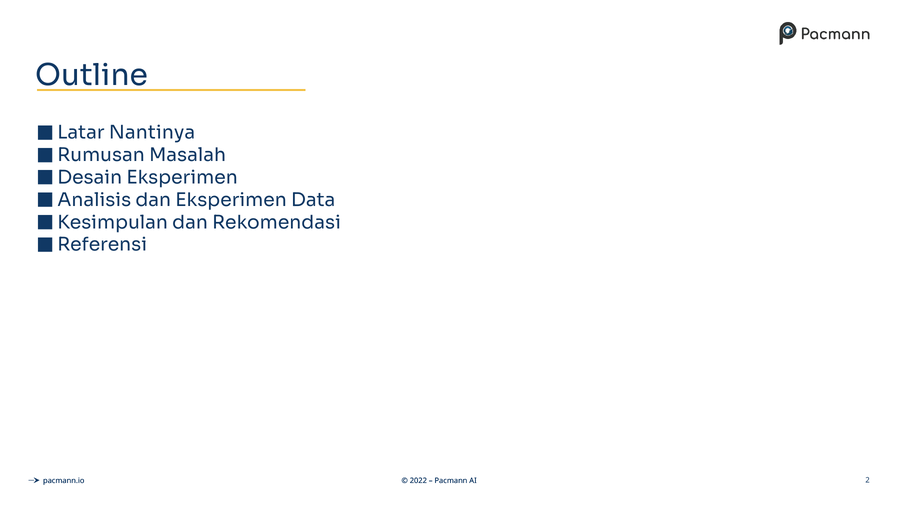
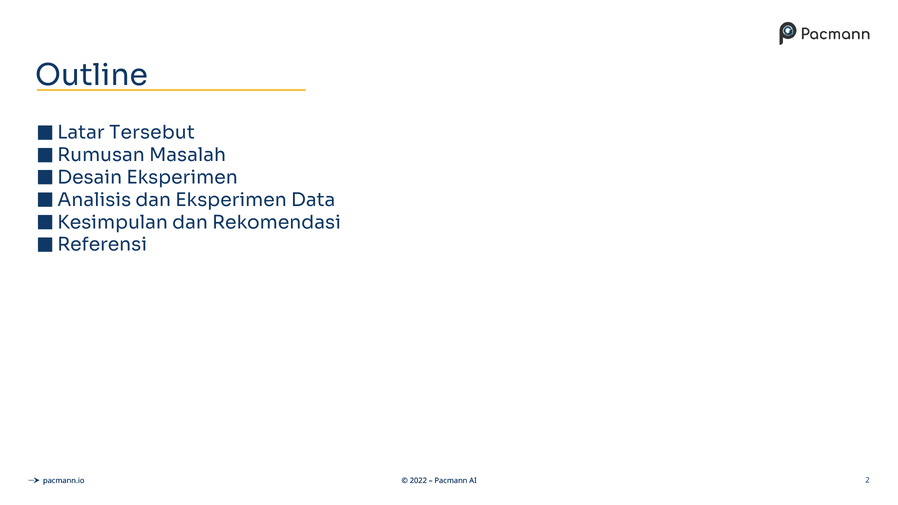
Nantinya: Nantinya -> Tersebut (152, 133)
